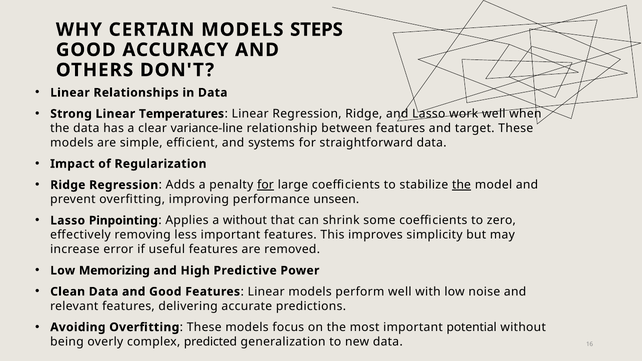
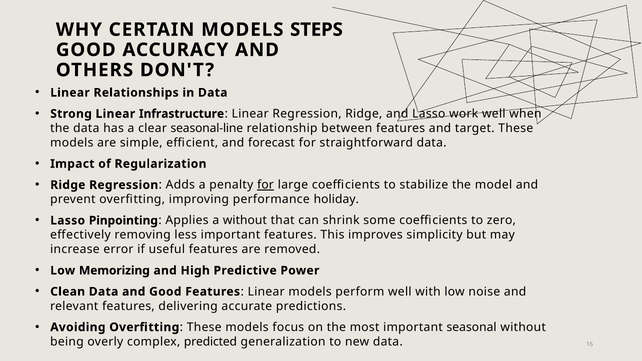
Temperatures: Temperatures -> Infrastructure (182, 114)
variance-line: variance-line -> seasonal-line (207, 128)
systems: systems -> forecast (271, 143)
the underline: present -> none (461, 185)
unseen: unseen -> holiday (336, 199)
potential: potential -> seasonal (472, 327)
